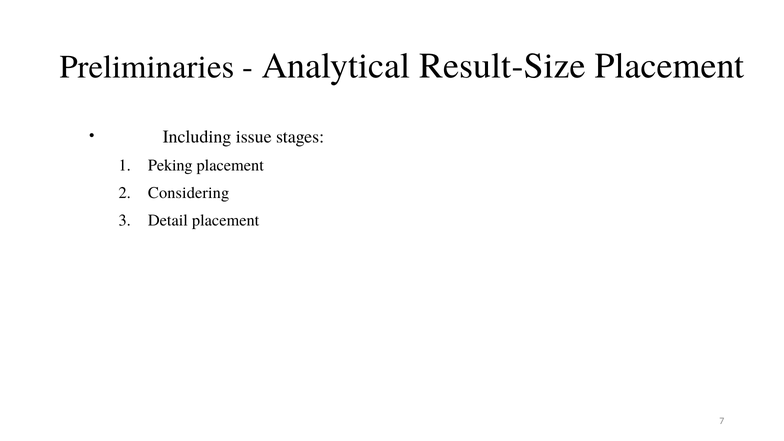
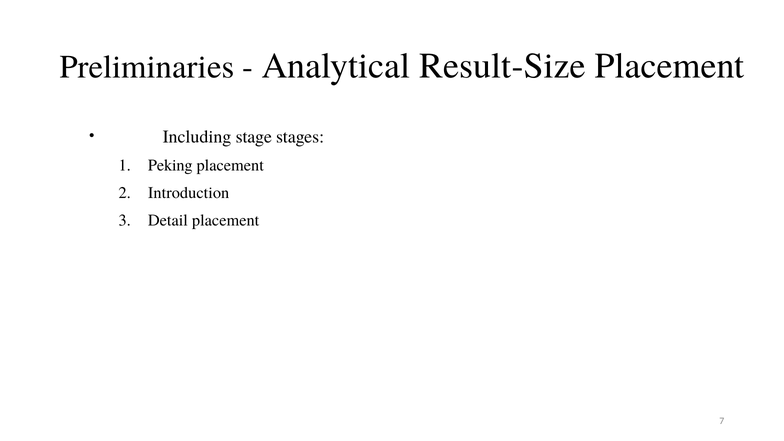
issue: issue -> stage (254, 137)
Considering: Considering -> Introduction (189, 193)
